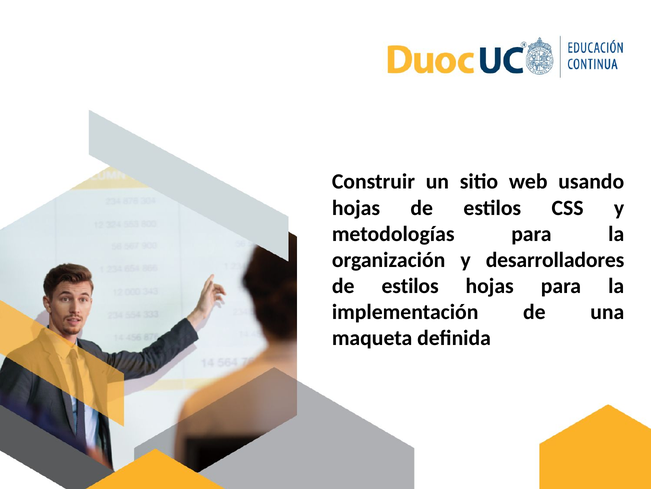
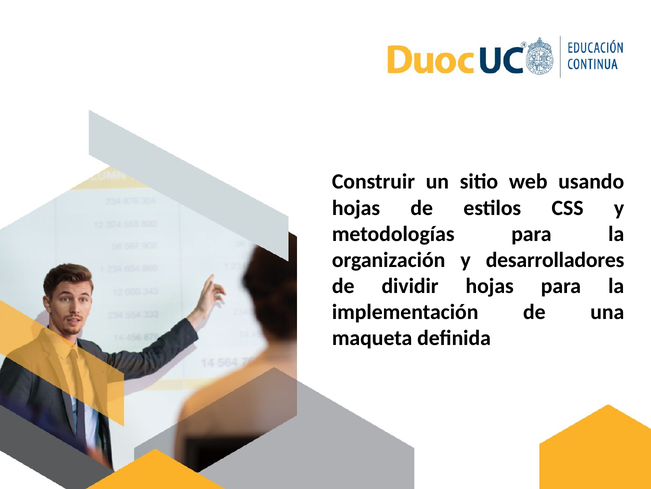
estilos: estilos -> dividir (410, 286)
